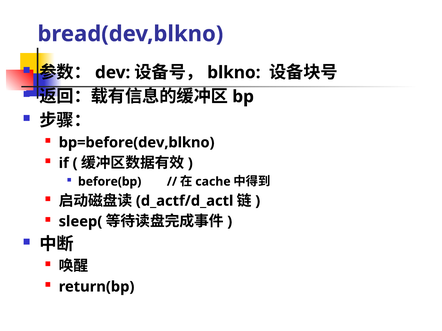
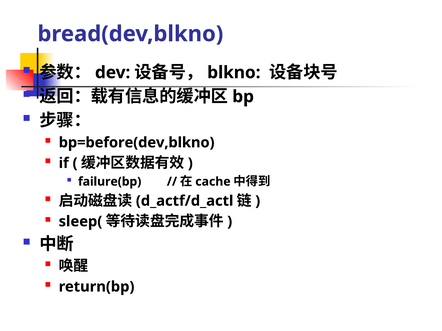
before(bp: before(bp -> failure(bp (110, 182)
